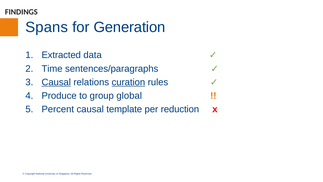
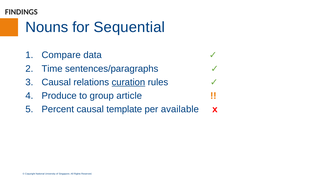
Spans: Spans -> Nouns (47, 27)
Generation: Generation -> Sequential (129, 27)
Extracted: Extracted -> Compare (61, 55)
Causal underline: present -> none (56, 82)
global: global -> article (129, 96)
reduction: reduction -> available (180, 109)
